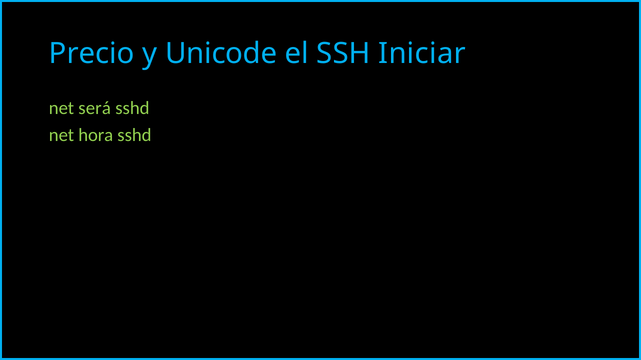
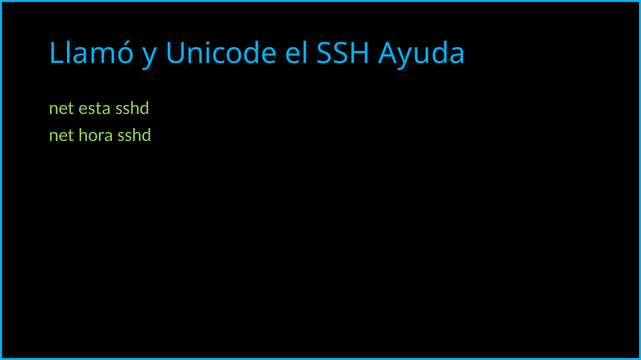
Precio: Precio -> Llamó (92, 54)
Iniciar: Iniciar -> Ayuda (422, 54)
será: será -> esta (95, 108)
